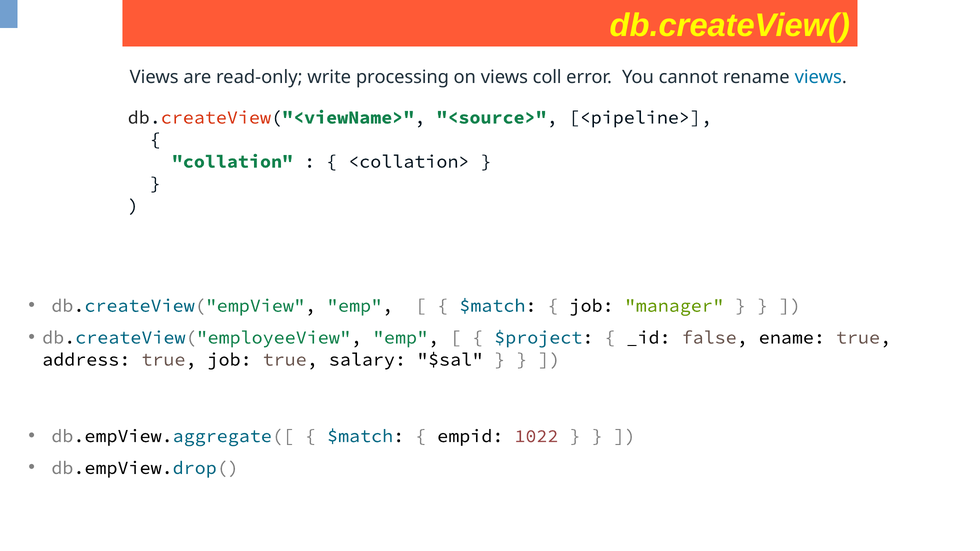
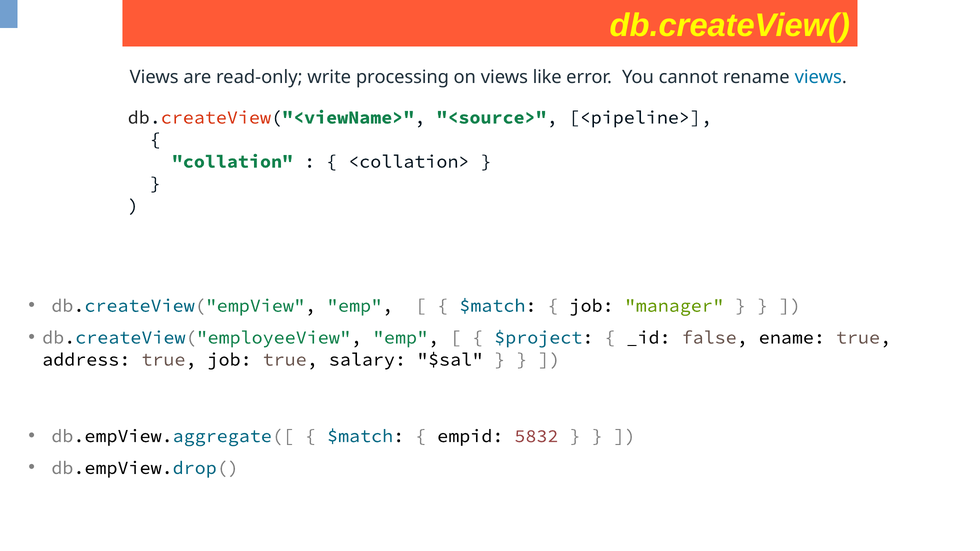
coll: coll -> like (547, 77)
1022: 1022 -> 5832 (536, 436)
